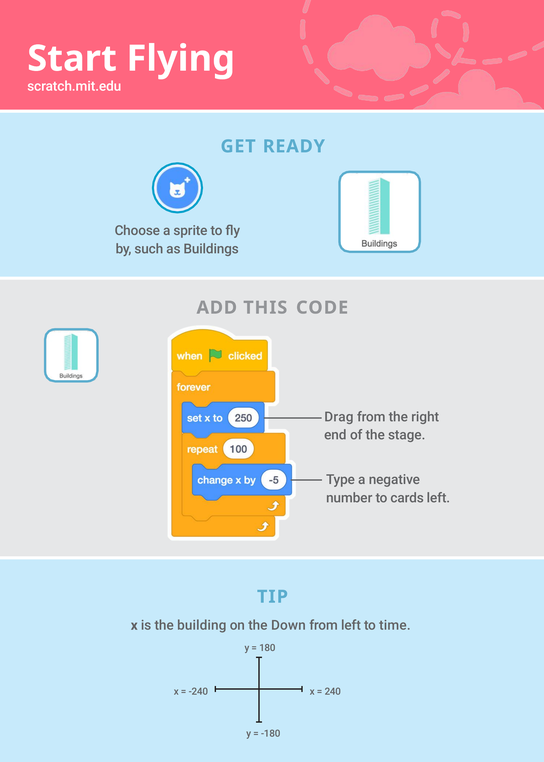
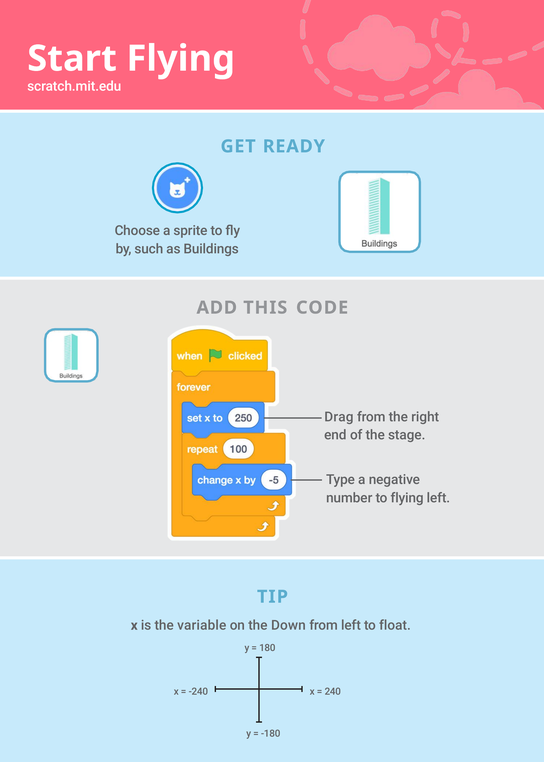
to cards: cards -> flying (407, 498)
building: building -> variable (202, 625)
time: time -> float (395, 625)
